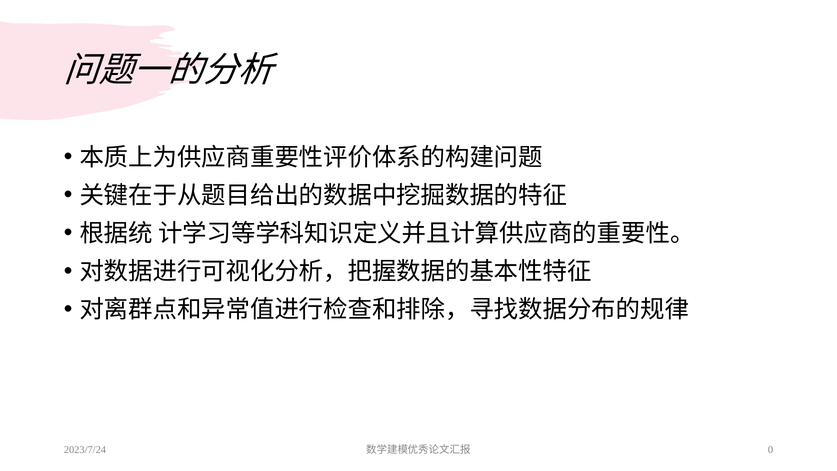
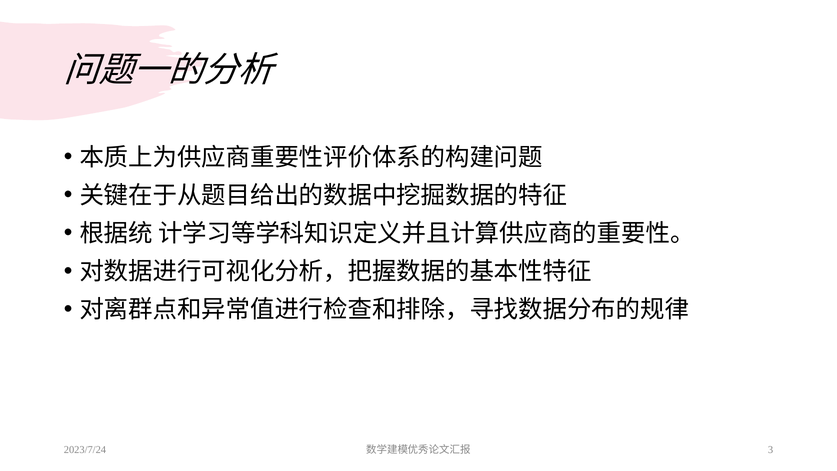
0: 0 -> 3 (771, 450)
